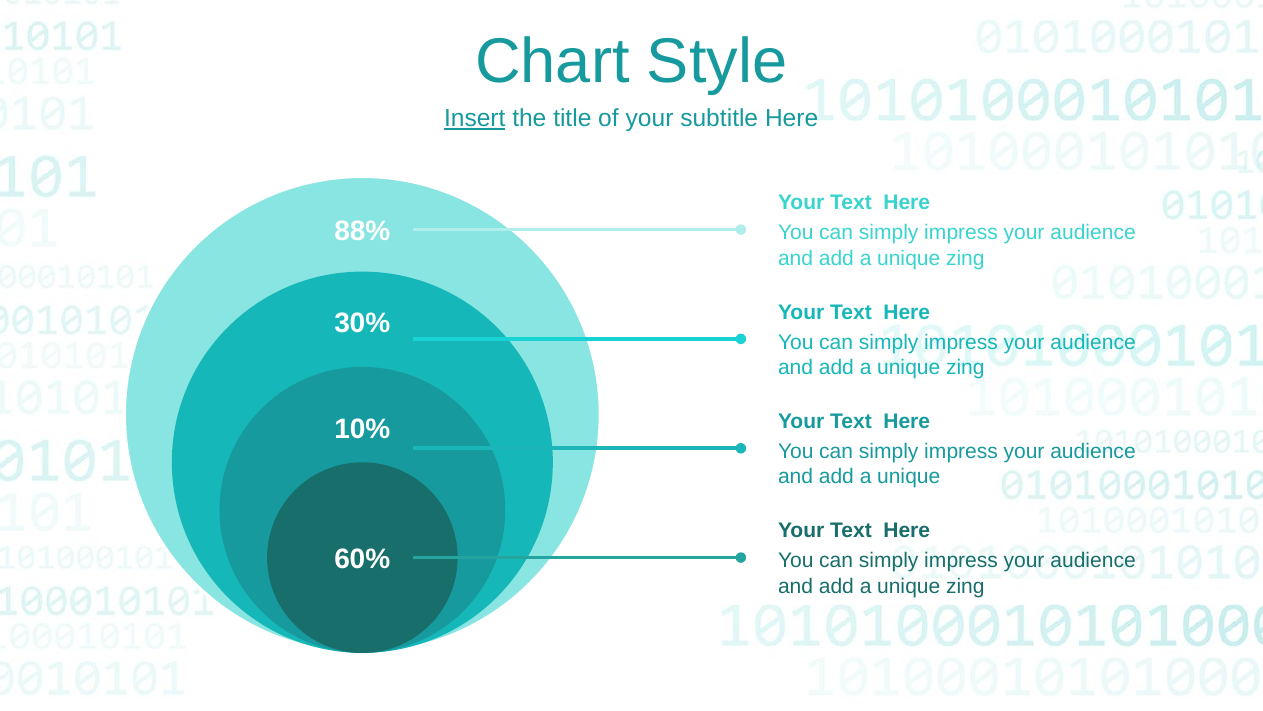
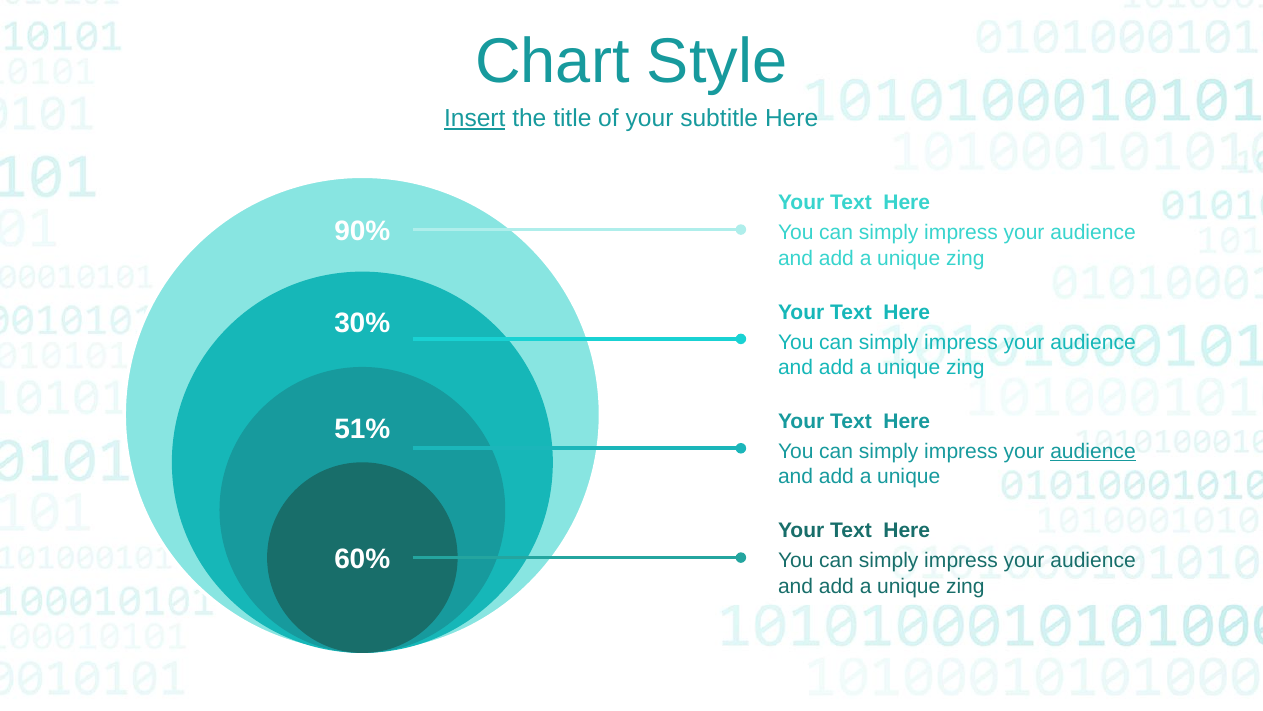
88%: 88% -> 90% (362, 231)
10%: 10% -> 51% (362, 429)
audience underline: none -> present (1093, 451)
